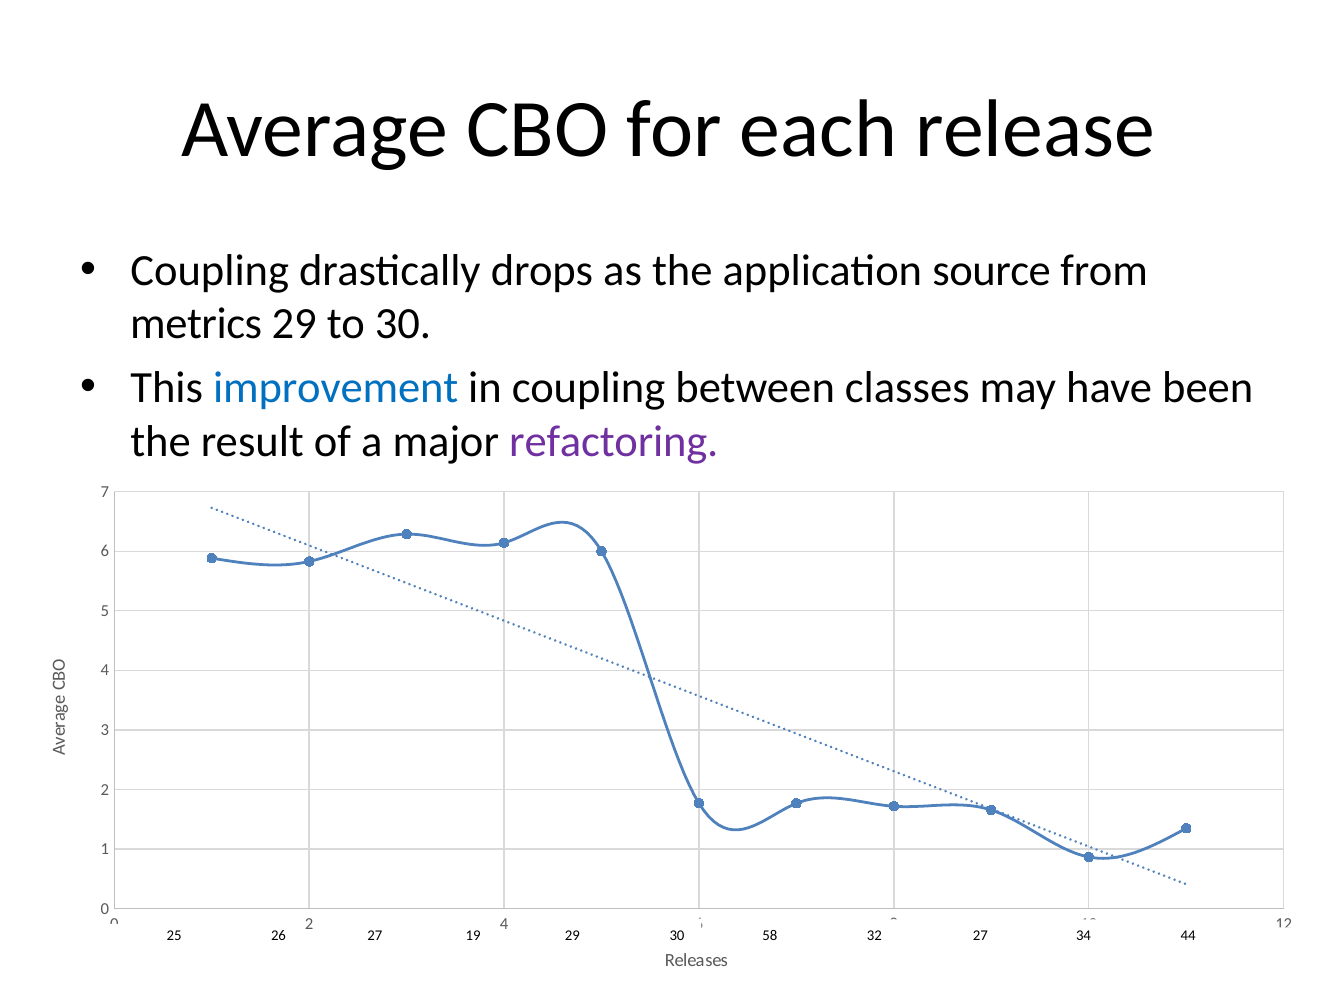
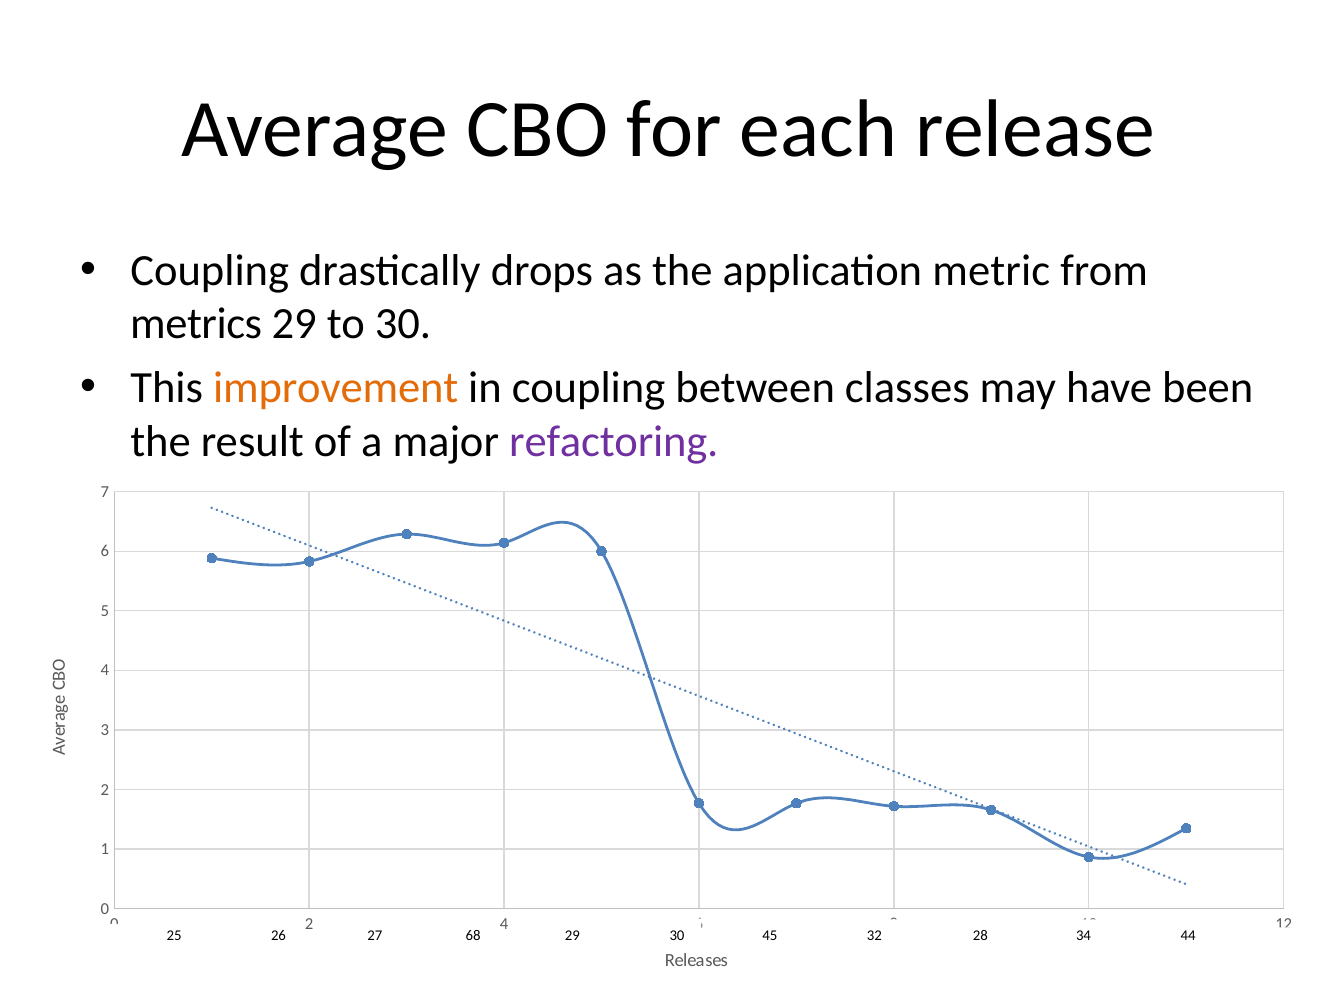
source: source -> metric (991, 271)
improvement colour: blue -> orange (336, 388)
19: 19 -> 68 (473, 935)
58: 58 -> 45 (770, 935)
32 27: 27 -> 28 (980, 936)
